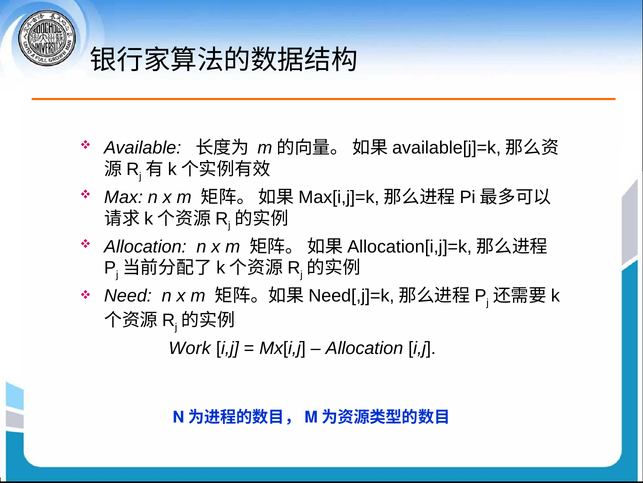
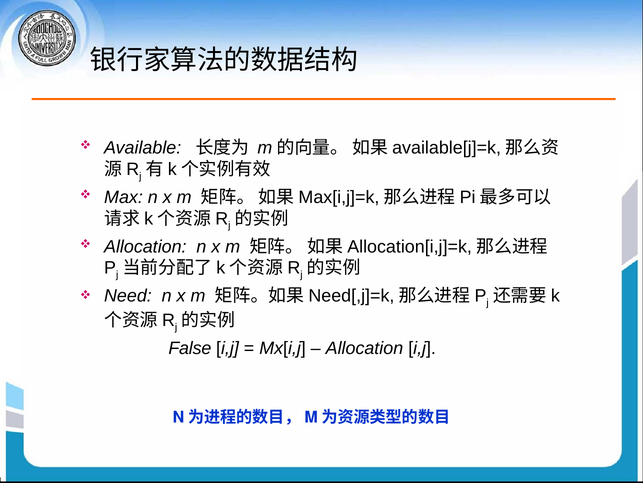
Work: Work -> False (190, 348)
